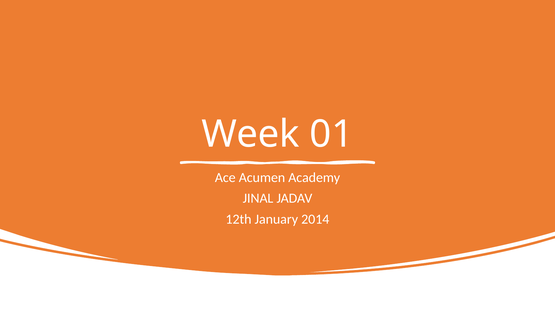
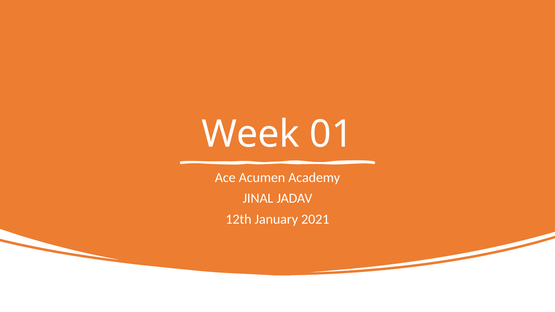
2014: 2014 -> 2021 (315, 219)
